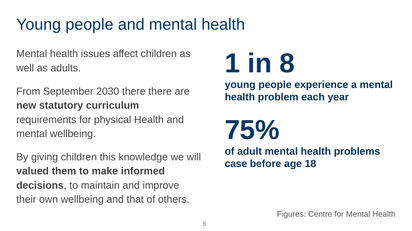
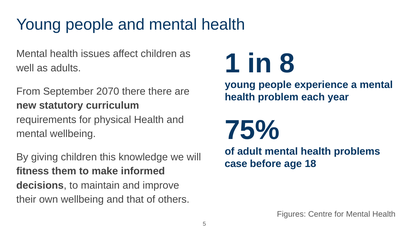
2030: 2030 -> 2070 (108, 92)
valued: valued -> fitness (33, 172)
